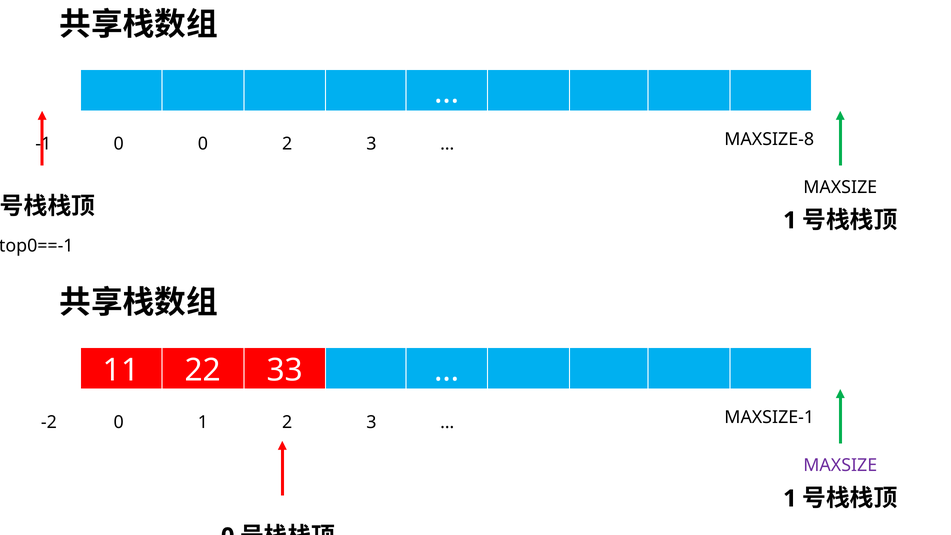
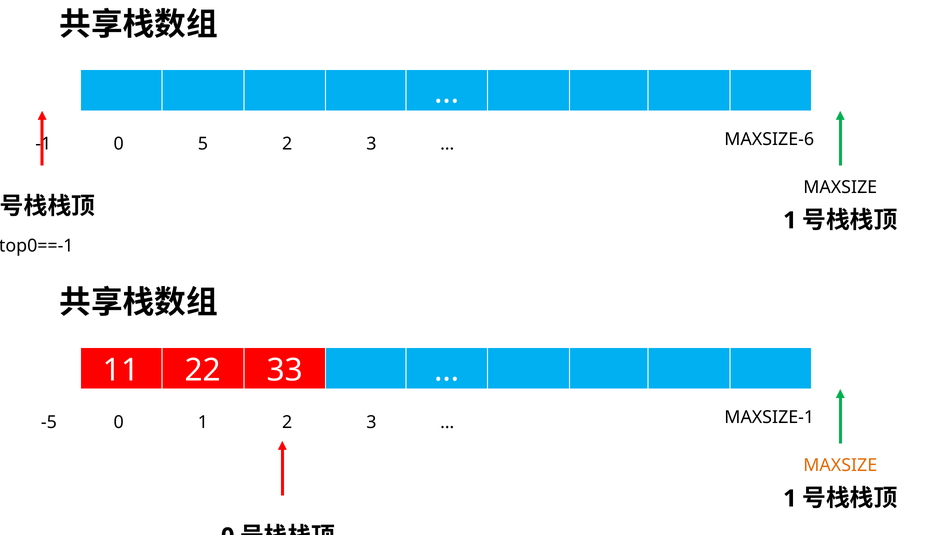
MAXSIZE-8: MAXSIZE-8 -> MAXSIZE-6 (769, 139)
0 0: 0 -> 5 (203, 144)
-2: -2 -> -5 (49, 422)
MAXSIZE colour: purple -> orange (840, 465)
